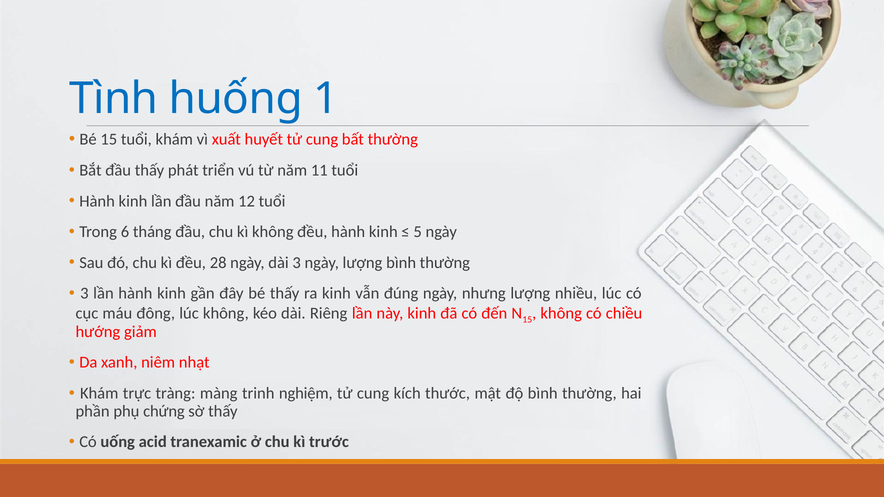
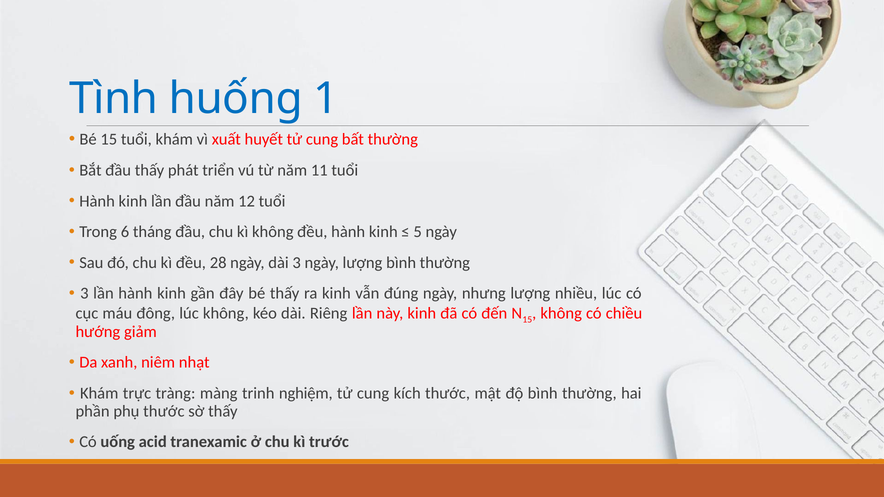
phụ chứng: chứng -> thước (164, 411)
